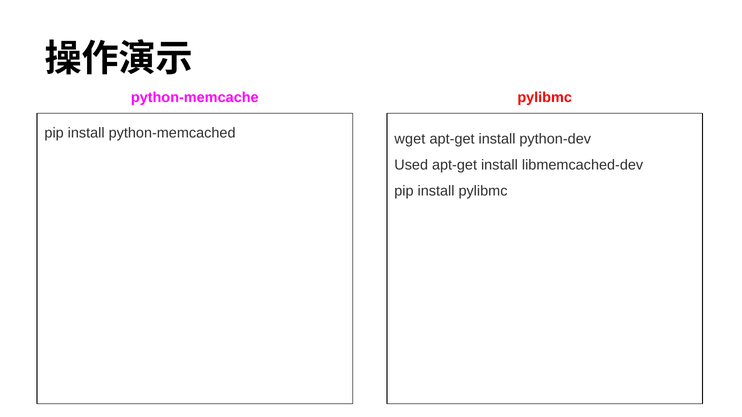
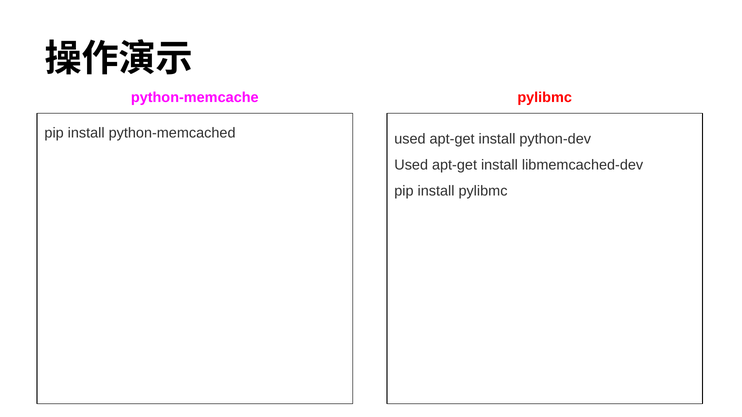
wget: wget -> used (410, 139)
